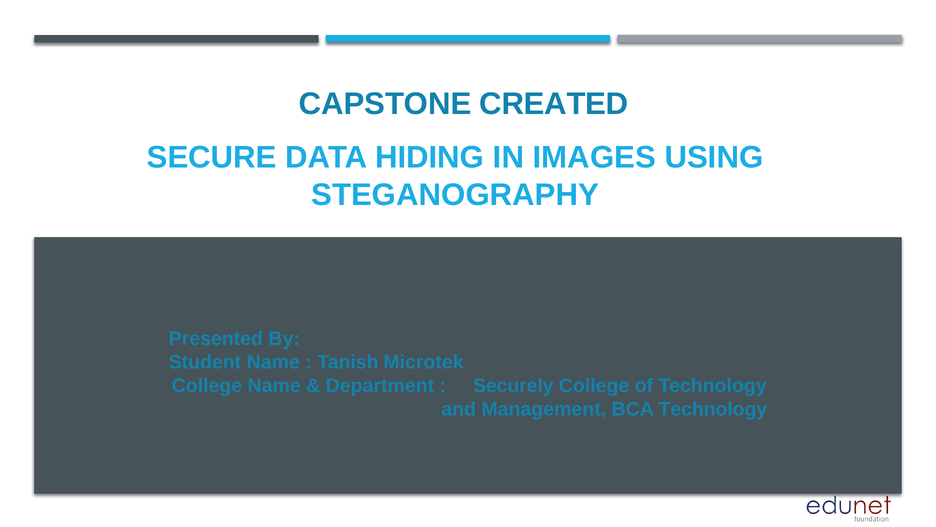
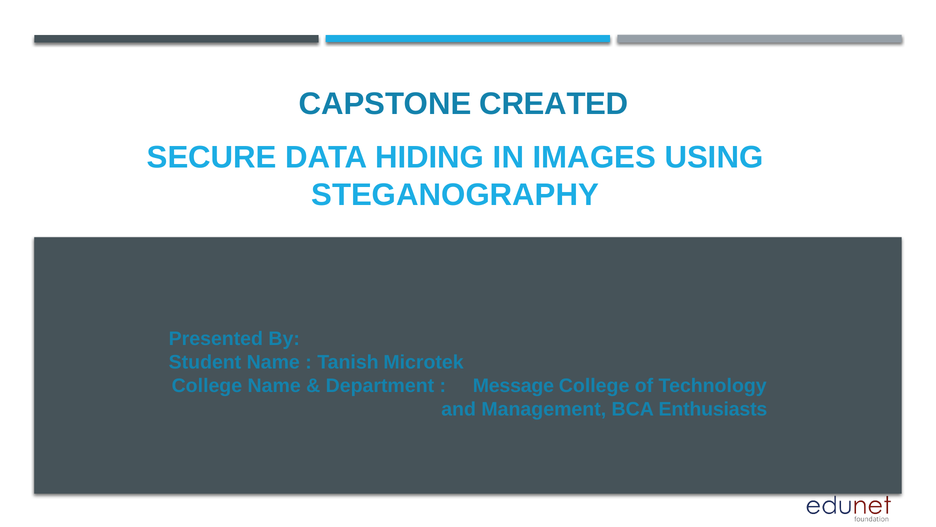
Securely: Securely -> Message (513, 385)
BCA Technology: Technology -> Enthusiasts (713, 409)
